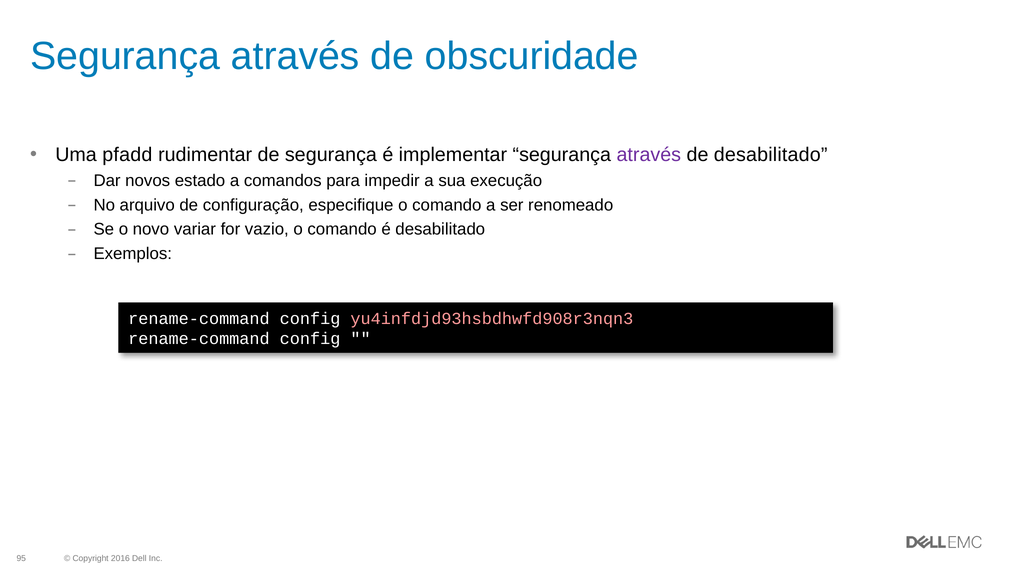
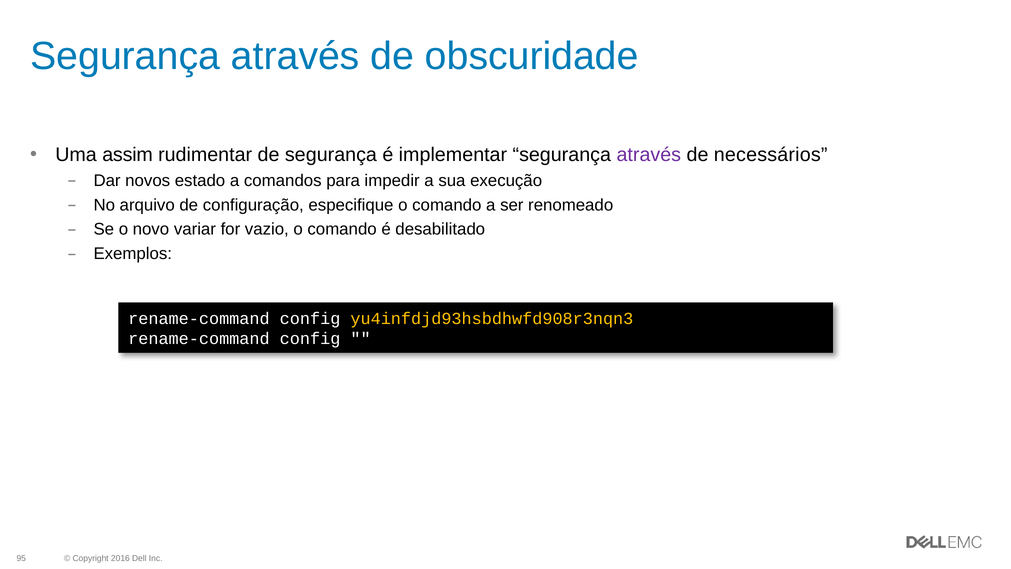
pfadd: pfadd -> assim (128, 154)
de desabilitado: desabilitado -> necessários (771, 154)
yu4infdjd93hsbdhwfd908r3nqn3 colour: pink -> yellow (492, 318)
